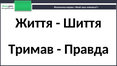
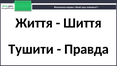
Тримав: Тримав -> Тушити (31, 49)
